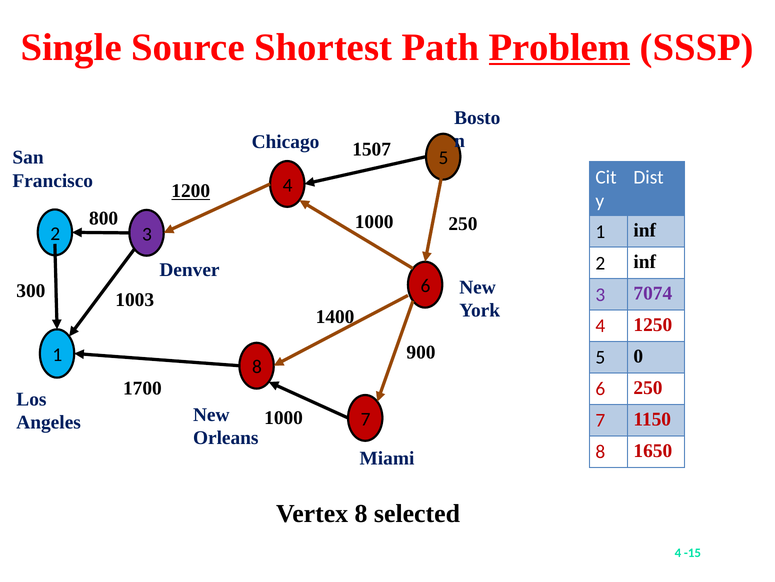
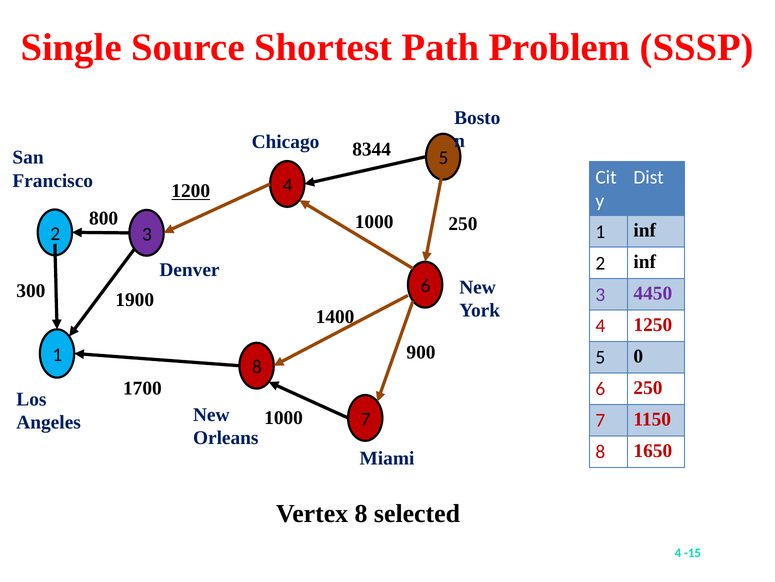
Problem underline: present -> none (560, 47)
1507: 1507 -> 8344 (372, 149)
7074: 7074 -> 4450 (653, 293)
1003: 1003 -> 1900 (135, 300)
